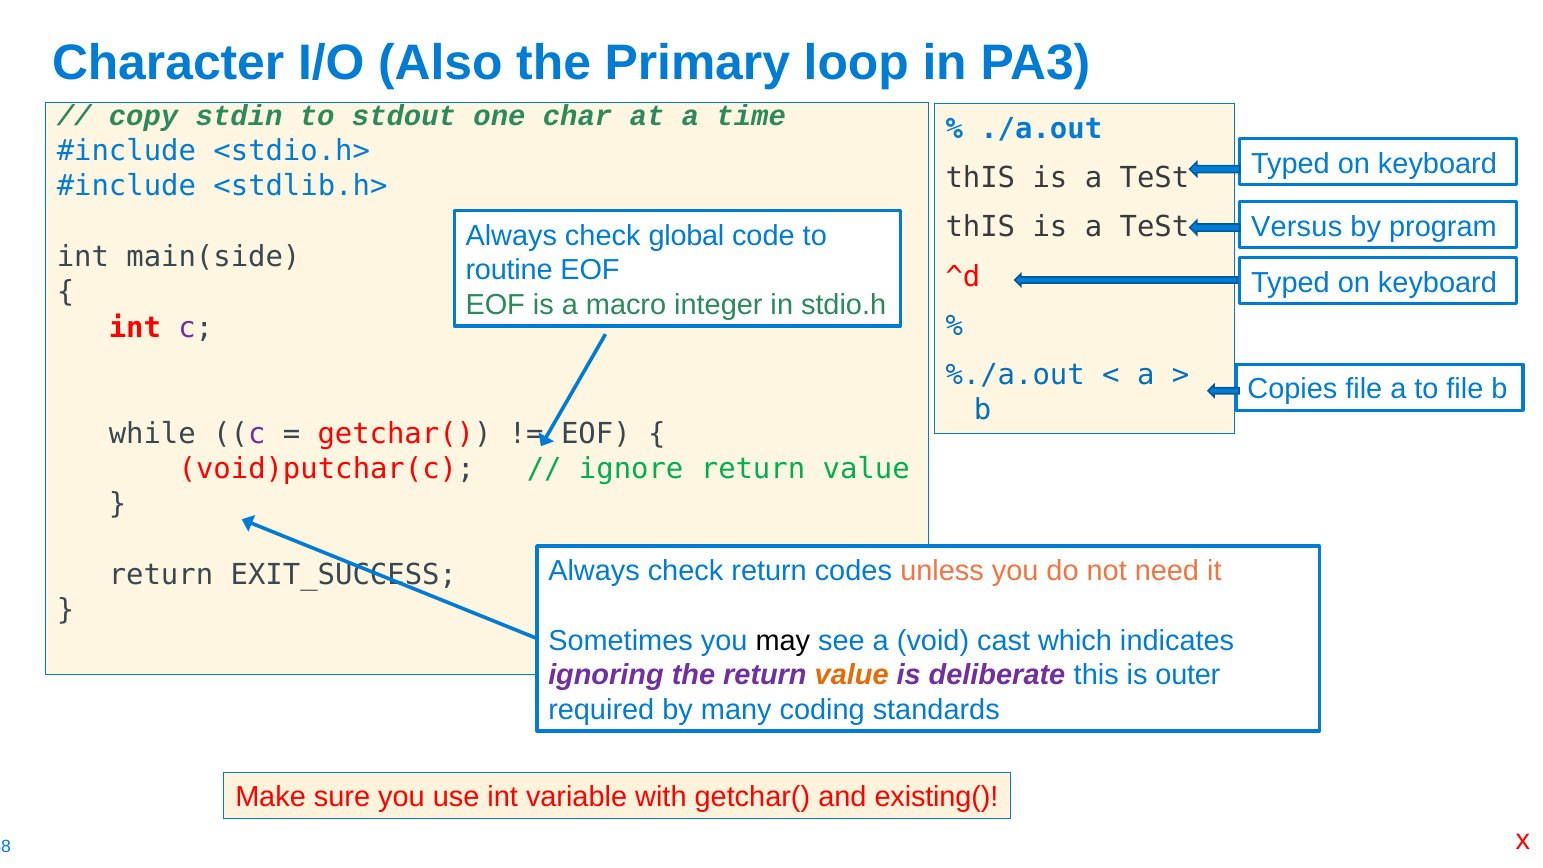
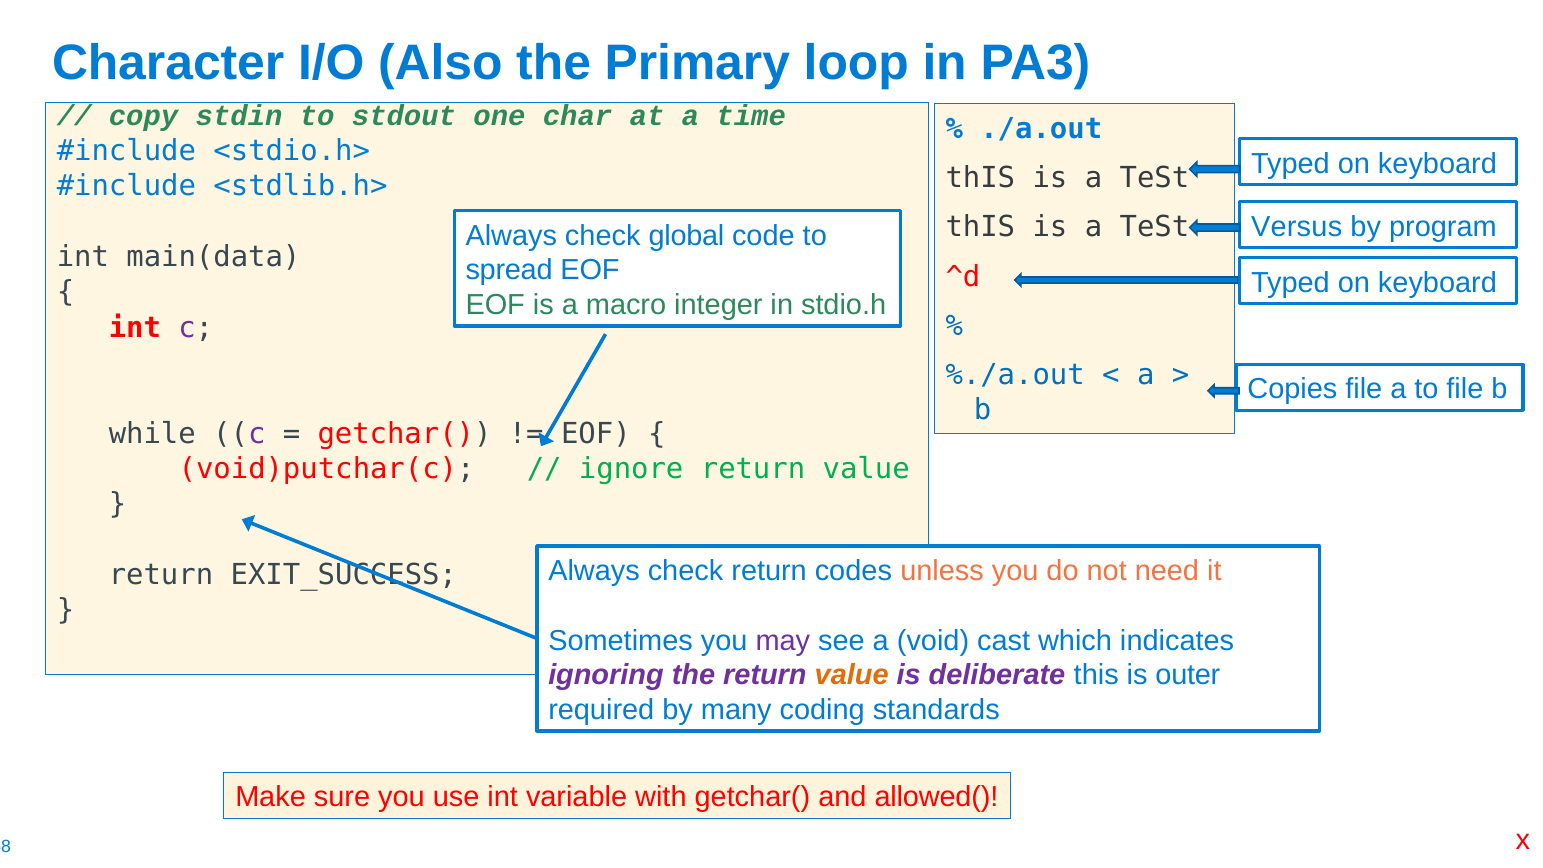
main(side: main(side -> main(data (213, 257)
routine: routine -> spread (509, 270)
may colour: black -> purple (783, 640)
existing(: existing( -> allowed( (936, 797)
